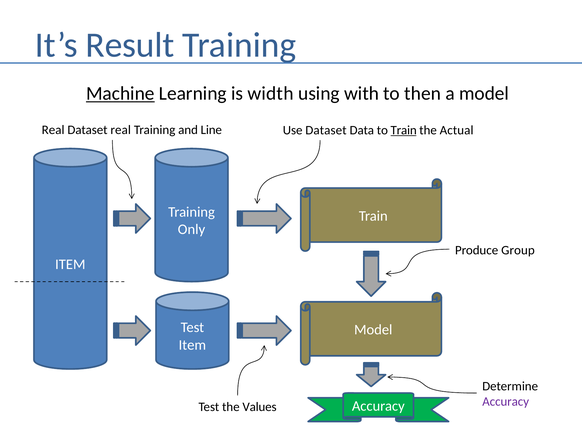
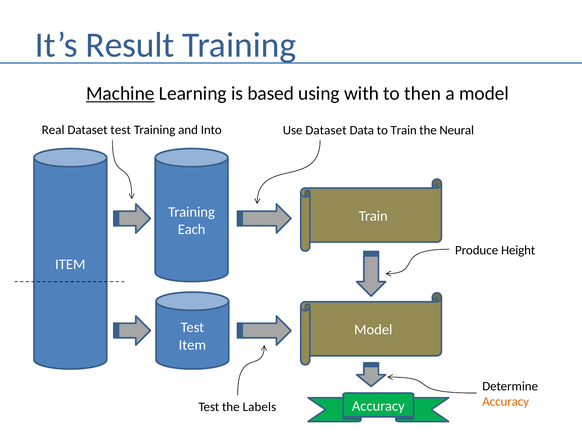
width: width -> based (271, 93)
Dataset real: real -> test (121, 130)
Line: Line -> Into (211, 130)
Train underline: present -> none (404, 130)
Actual: Actual -> Neural (457, 130)
Only: Only -> Each (192, 229)
Group: Group -> Height (518, 250)
Accuracy colour: purple -> orange (506, 401)
Values: Values -> Labels (259, 407)
